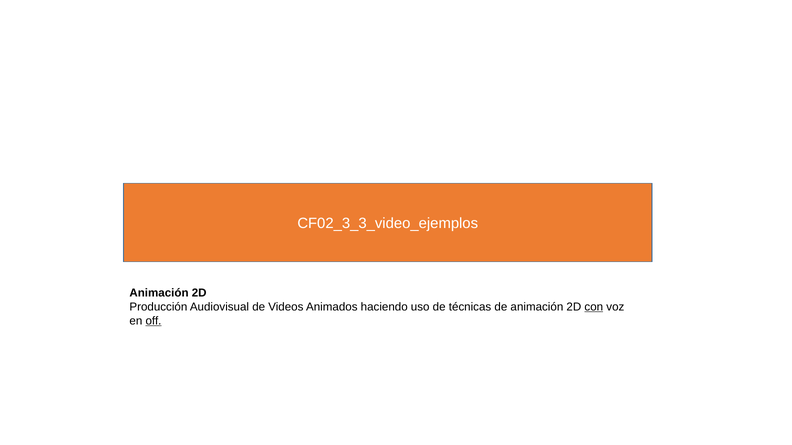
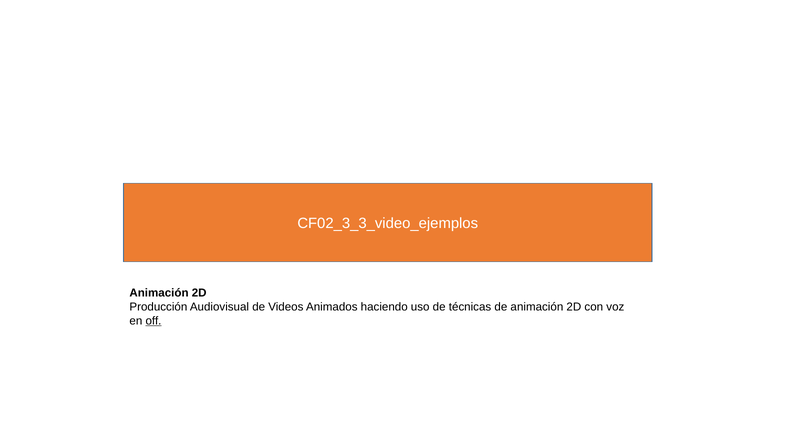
con underline: present -> none (594, 307)
